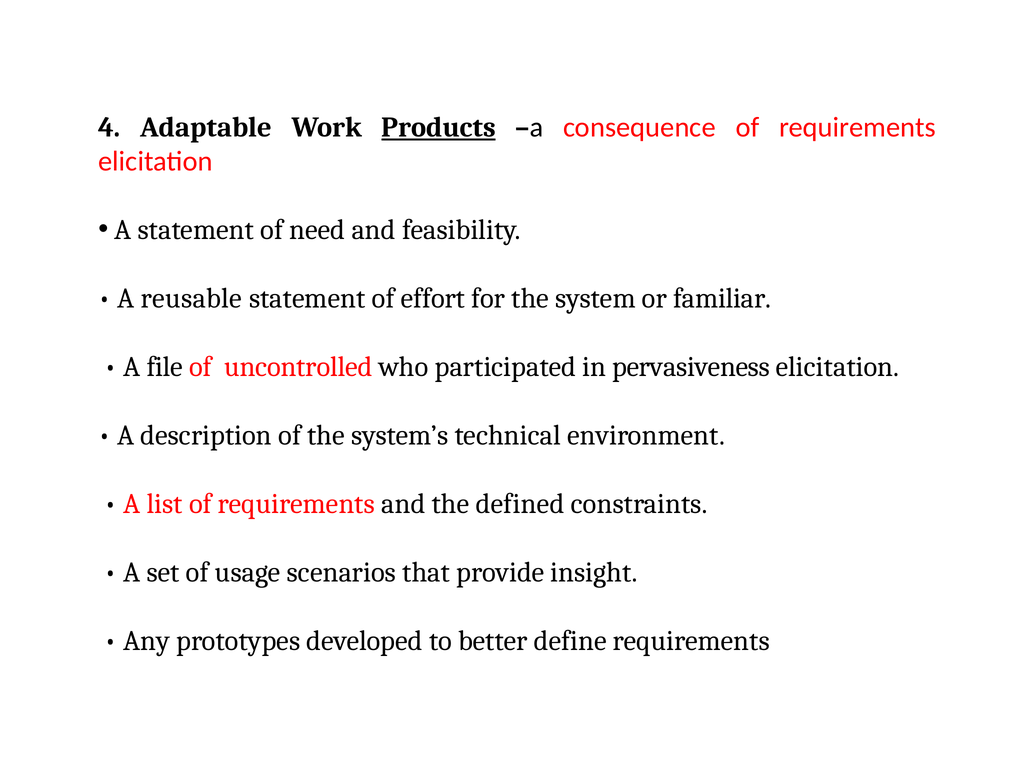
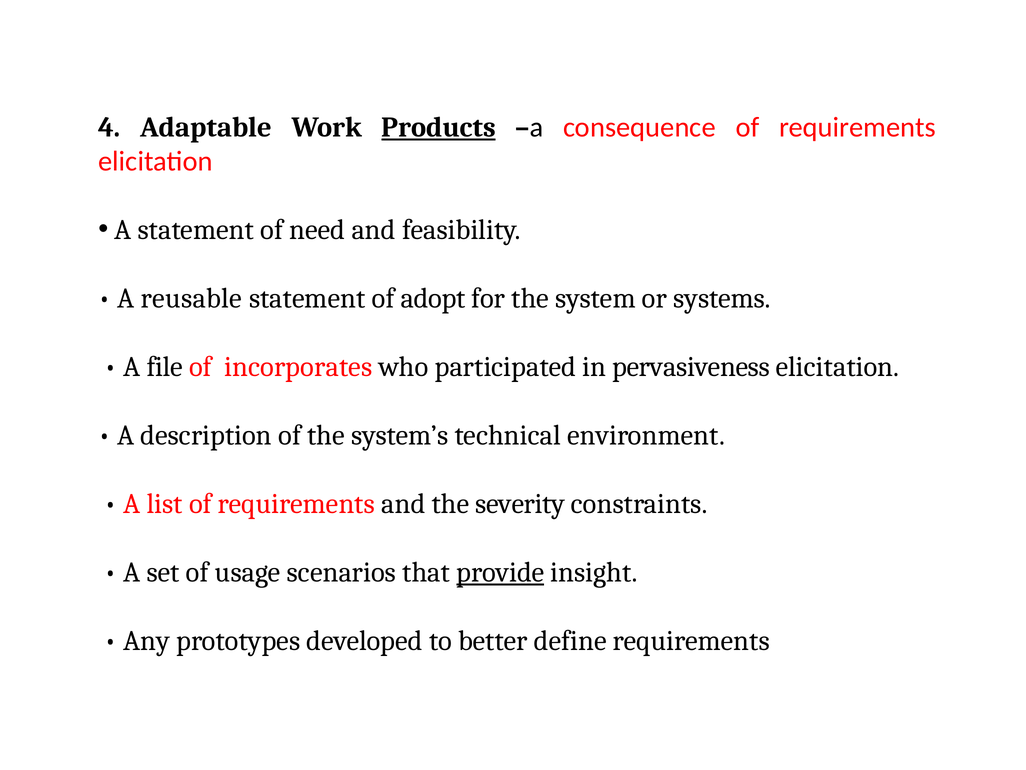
effort: effort -> adopt (433, 298)
familiar: familiar -> systems (722, 298)
uncontrolled: uncontrolled -> incorporates (298, 367)
defined: defined -> severity (520, 503)
provide underline: none -> present (500, 572)
